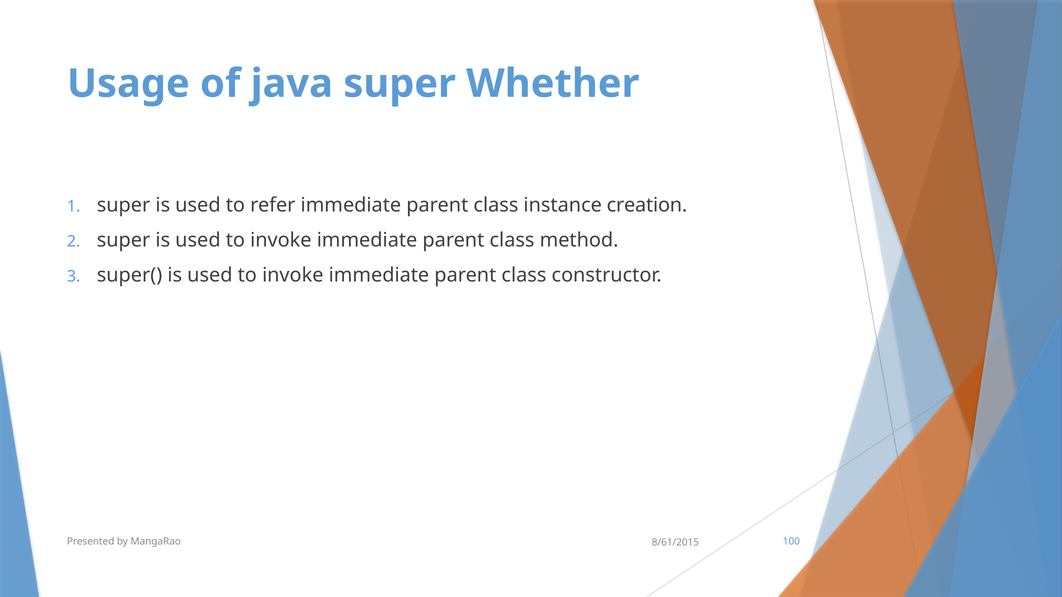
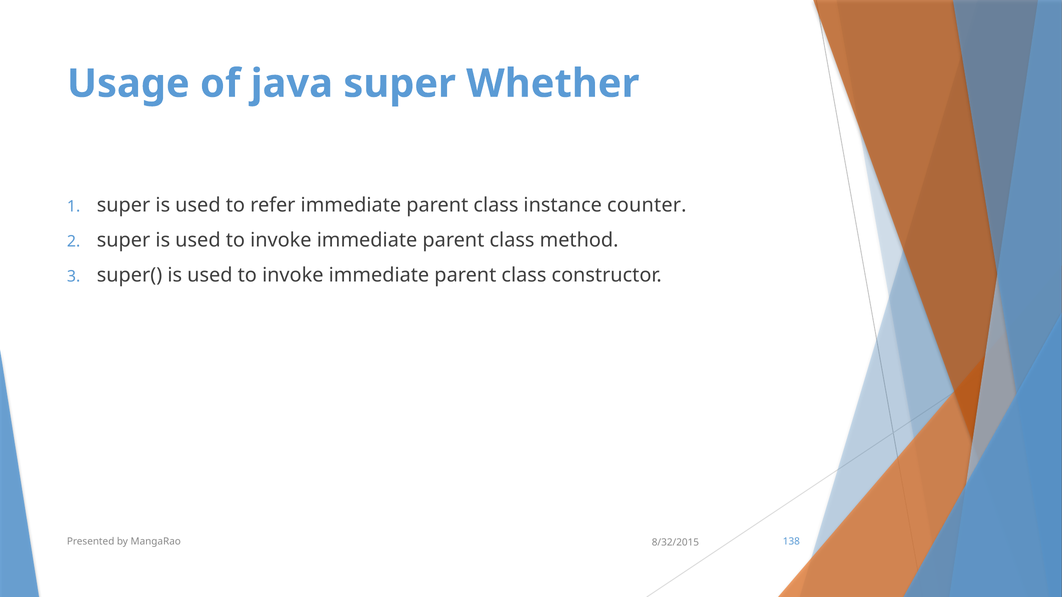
creation: creation -> counter (647, 206)
100: 100 -> 138 (791, 542)
8/61/2015: 8/61/2015 -> 8/32/2015 (675, 543)
